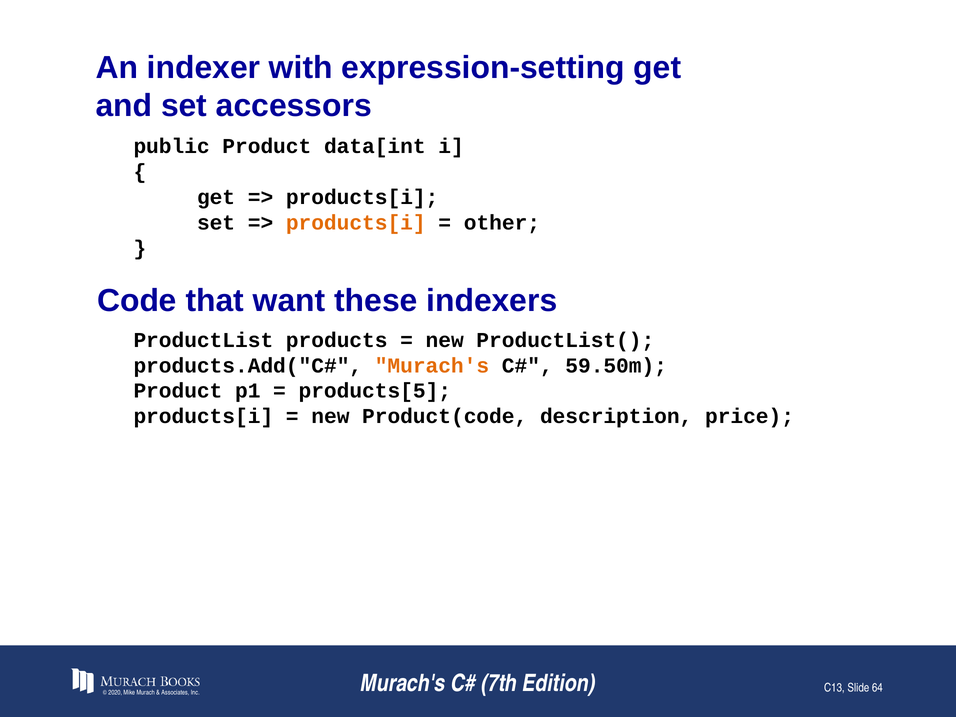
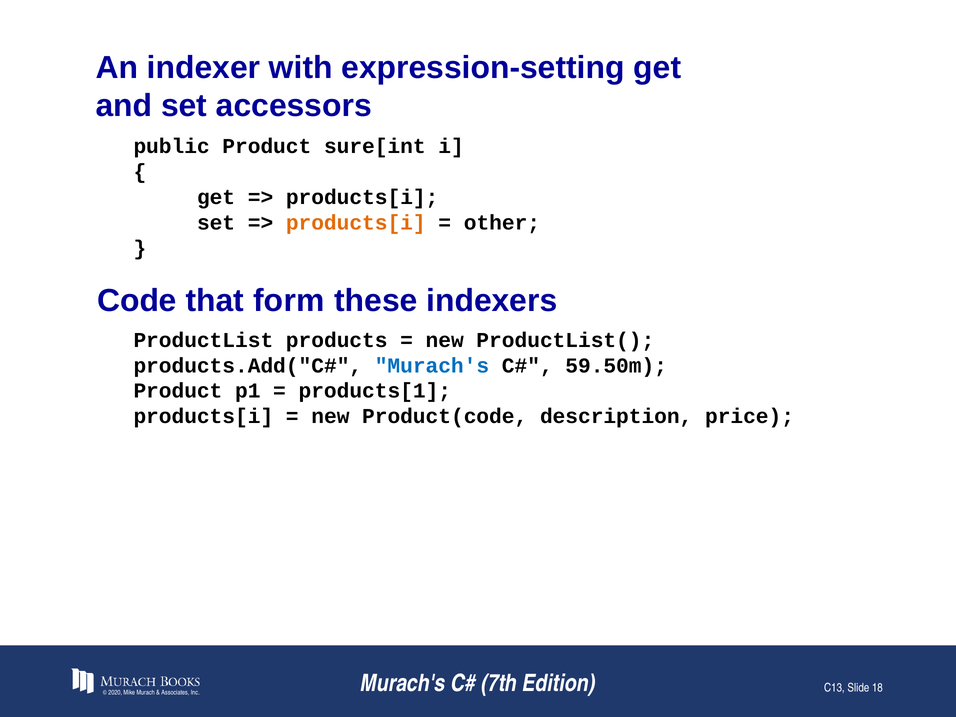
data[int: data[int -> sure[int (375, 146)
want: want -> form (289, 301)
Murach's colour: orange -> blue (432, 365)
products[5: products[5 -> products[1 (375, 391)
64: 64 -> 18 (877, 688)
